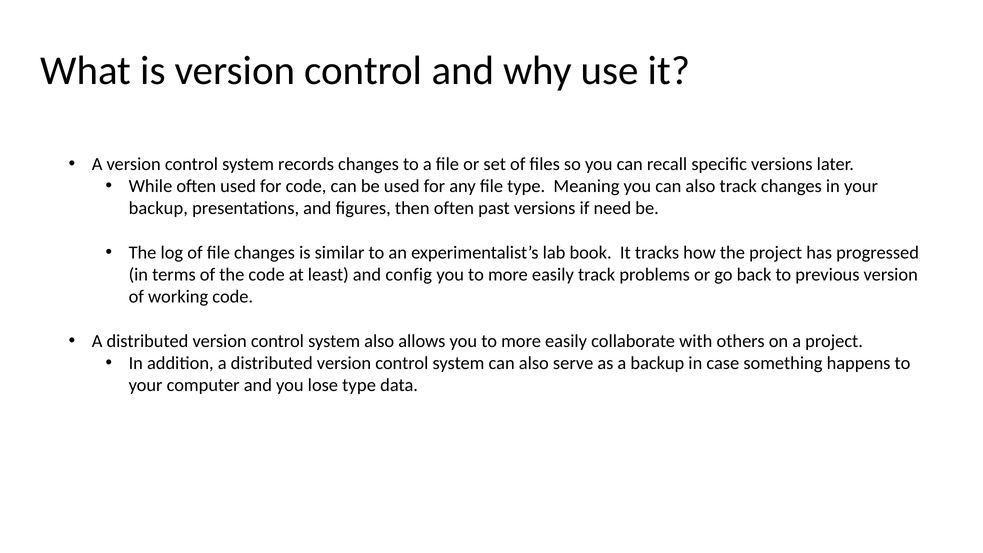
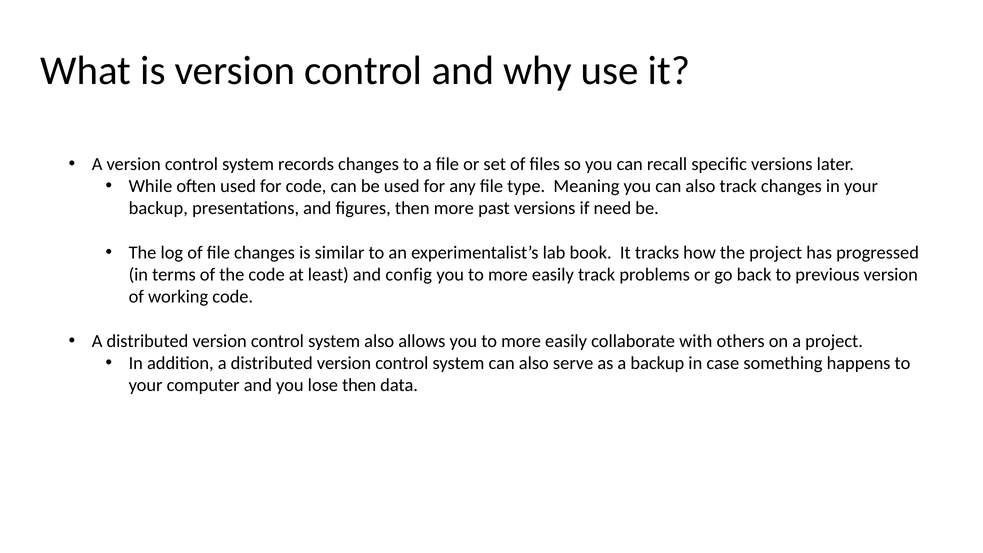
then often: often -> more (454, 208)
lose type: type -> then (359, 385)
